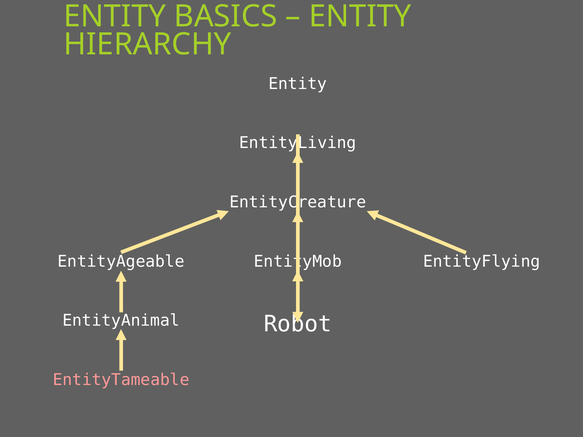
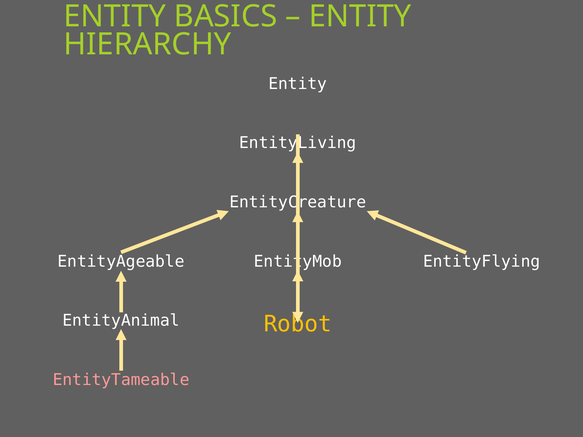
Robot colour: white -> yellow (298, 324)
